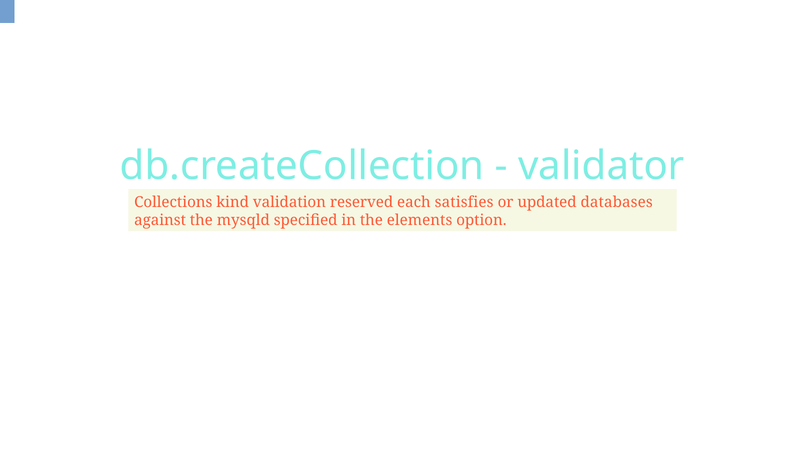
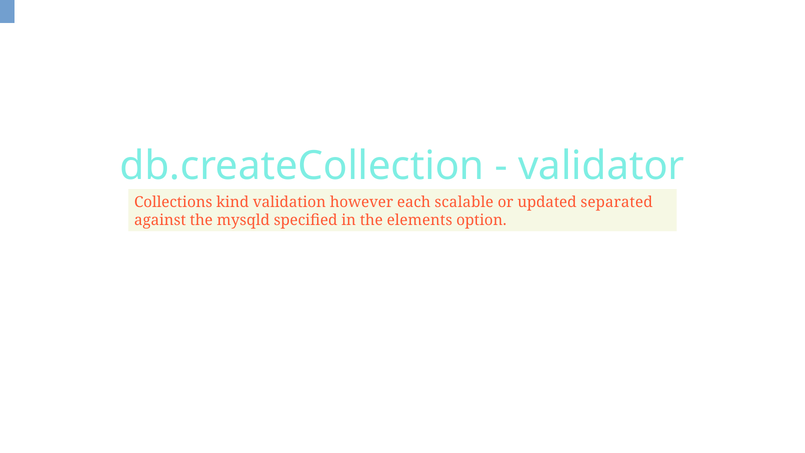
reserved: reserved -> however (362, 202)
satisfies: satisfies -> scalable (464, 202)
databases: databases -> separated (617, 202)
